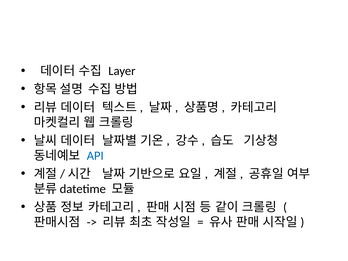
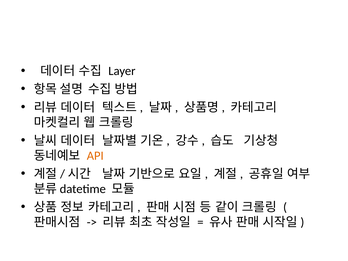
API colour: blue -> orange (95, 156)
